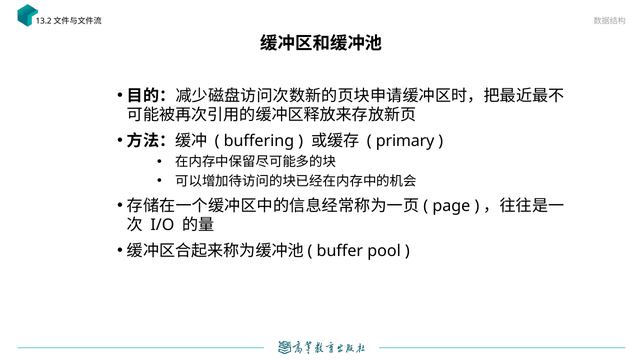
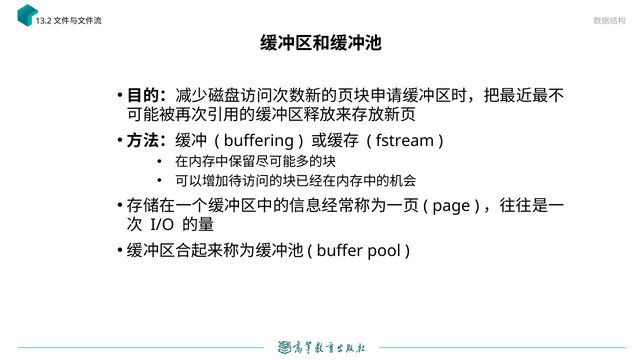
primary: primary -> fstream (405, 141)
